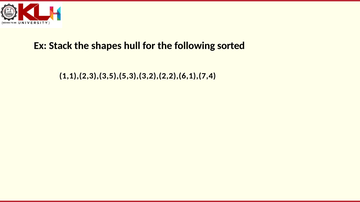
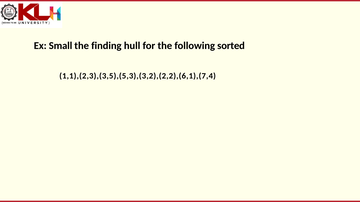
Stack: Stack -> Small (61, 46)
shapes: shapes -> finding (106, 46)
